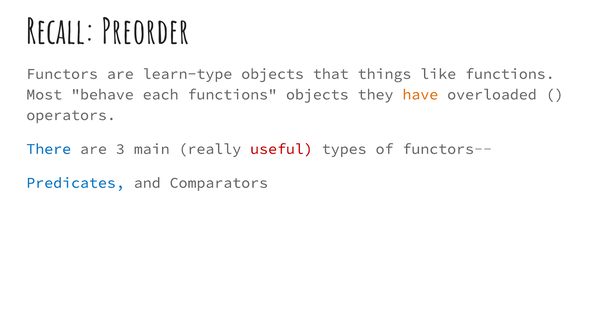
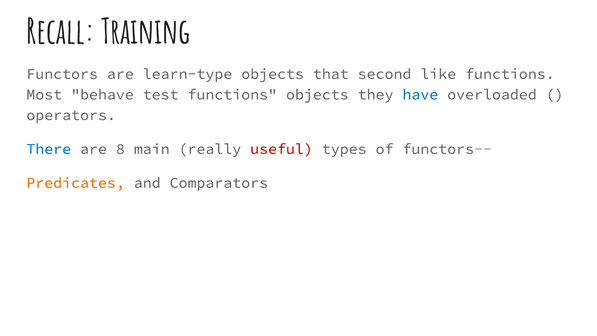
Preorder: Preorder -> Training (146, 32)
things: things -> second (385, 74)
each: each -> test (161, 94)
have colour: orange -> blue (420, 94)
3: 3 -> 8 (120, 149)
Predicates colour: blue -> orange (76, 183)
